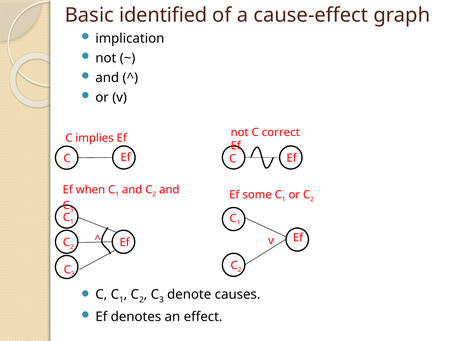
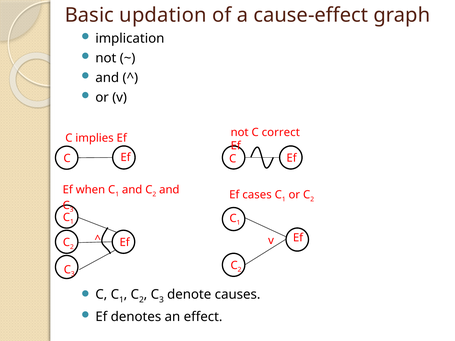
identified: identified -> updation (163, 15)
some: some -> cases (257, 195)
